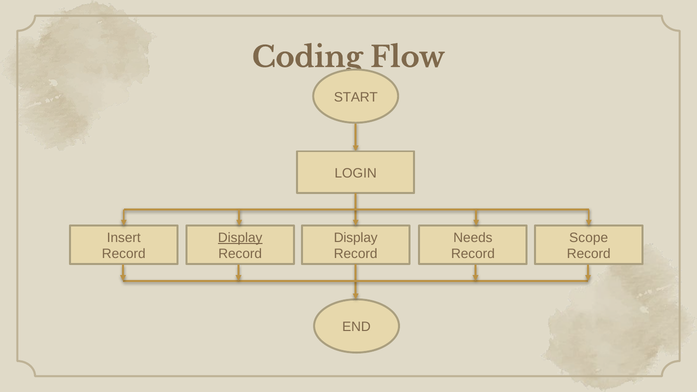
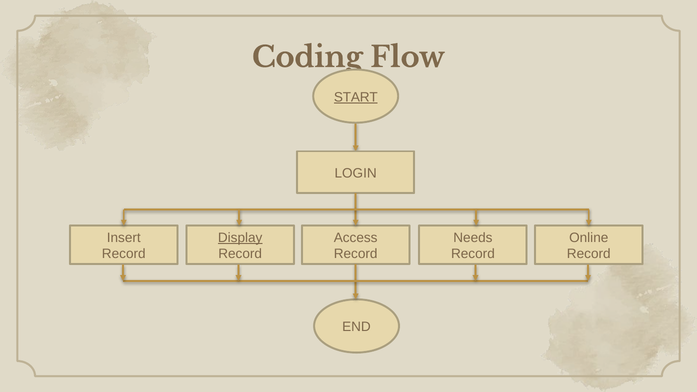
START underline: none -> present (356, 97)
Display: Display -> Access (356, 238)
Scope: Scope -> Online (589, 238)
